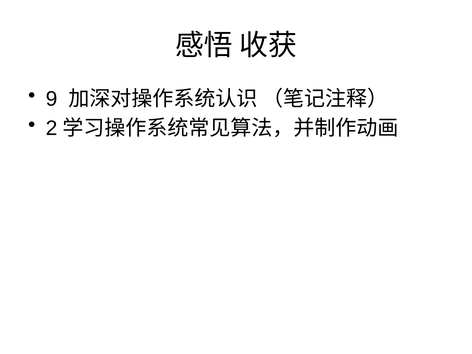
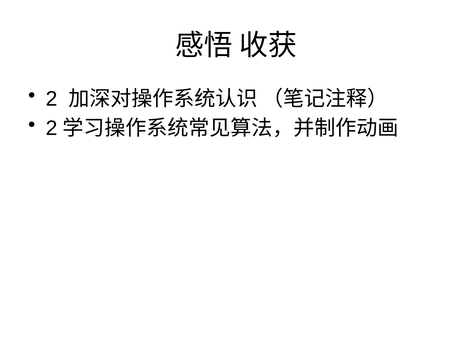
9: 9 -> 2 (52, 99)
